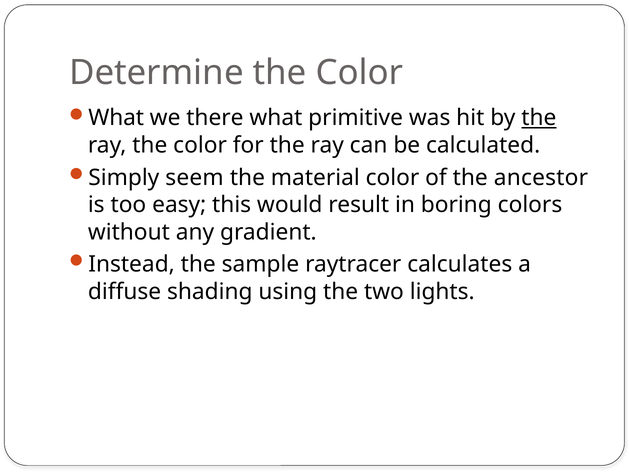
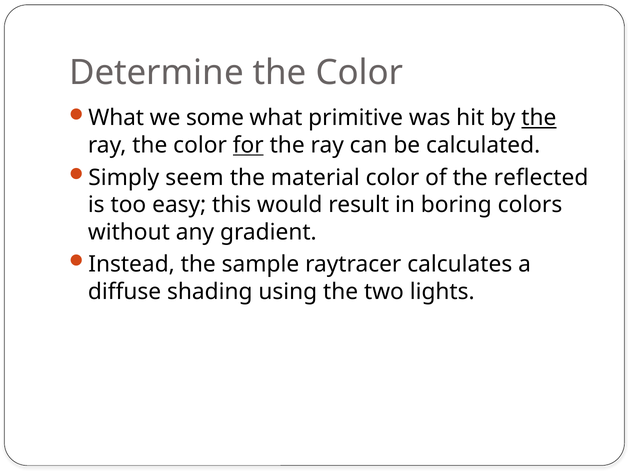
there: there -> some (215, 118)
for underline: none -> present (248, 145)
ancestor: ancestor -> reflected (541, 177)
